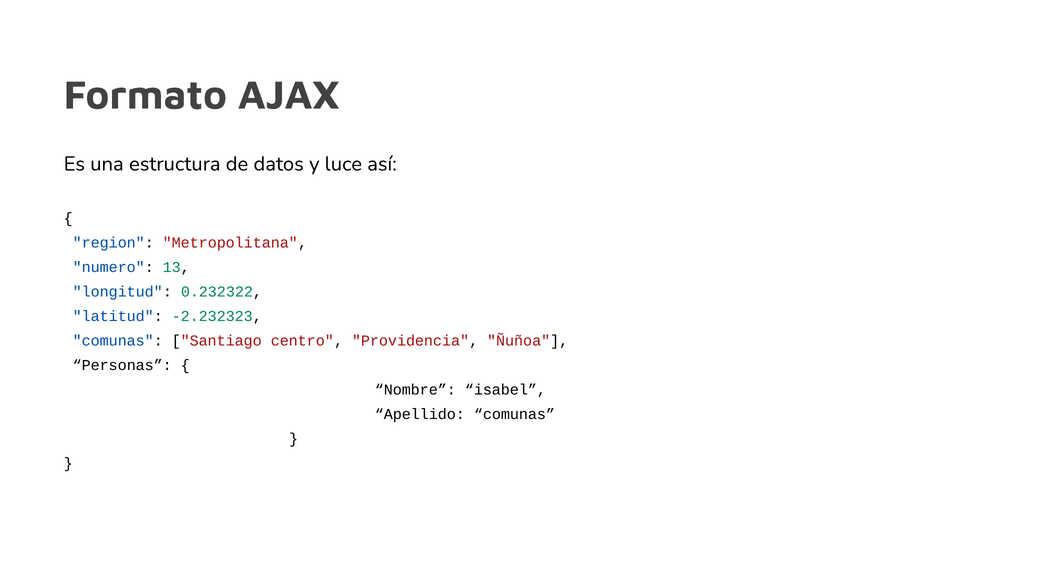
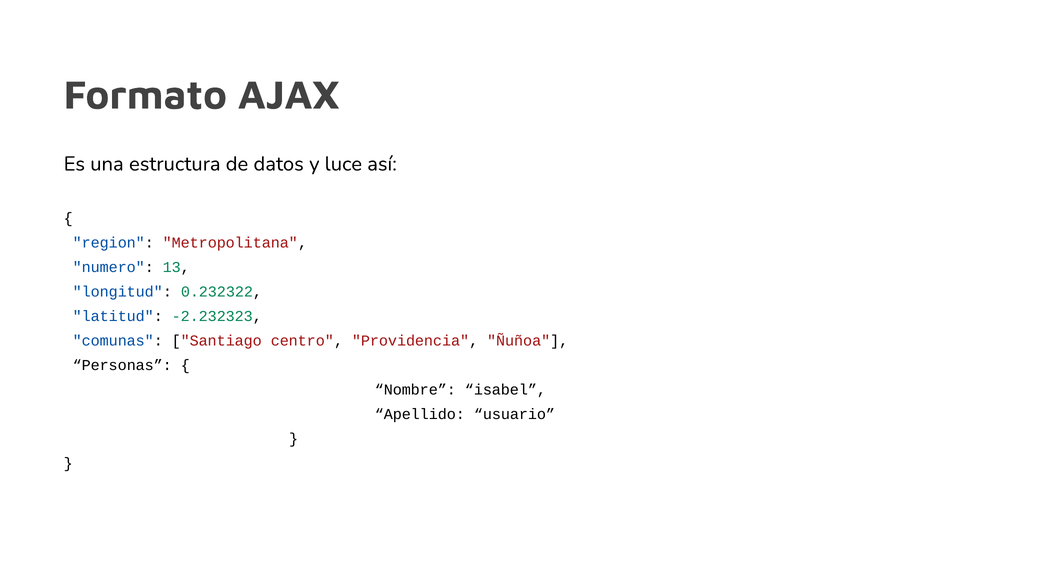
Apellido comunas: comunas -> usuario (514, 414)
